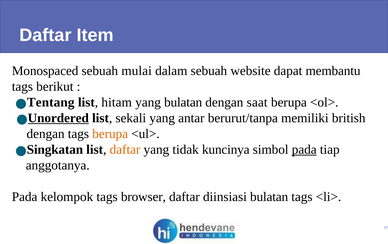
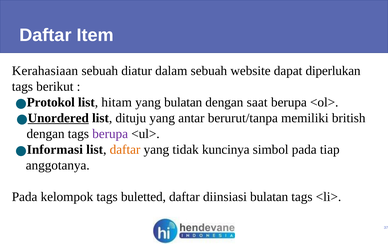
Monospaced: Monospaced -> Kerahasiaan (45, 71)
mulai: mulai -> diatur (137, 71)
membantu: membantu -> diperlukan (333, 71)
Tentang: Tentang -> Protokol (51, 102)
sekali: sekali -> dituju (131, 118)
berupa colour: orange -> purple (110, 134)
Singkatan: Singkatan -> Informasi (55, 150)
pada underline: present -> none (304, 150)
browser: browser -> buletted (143, 197)
